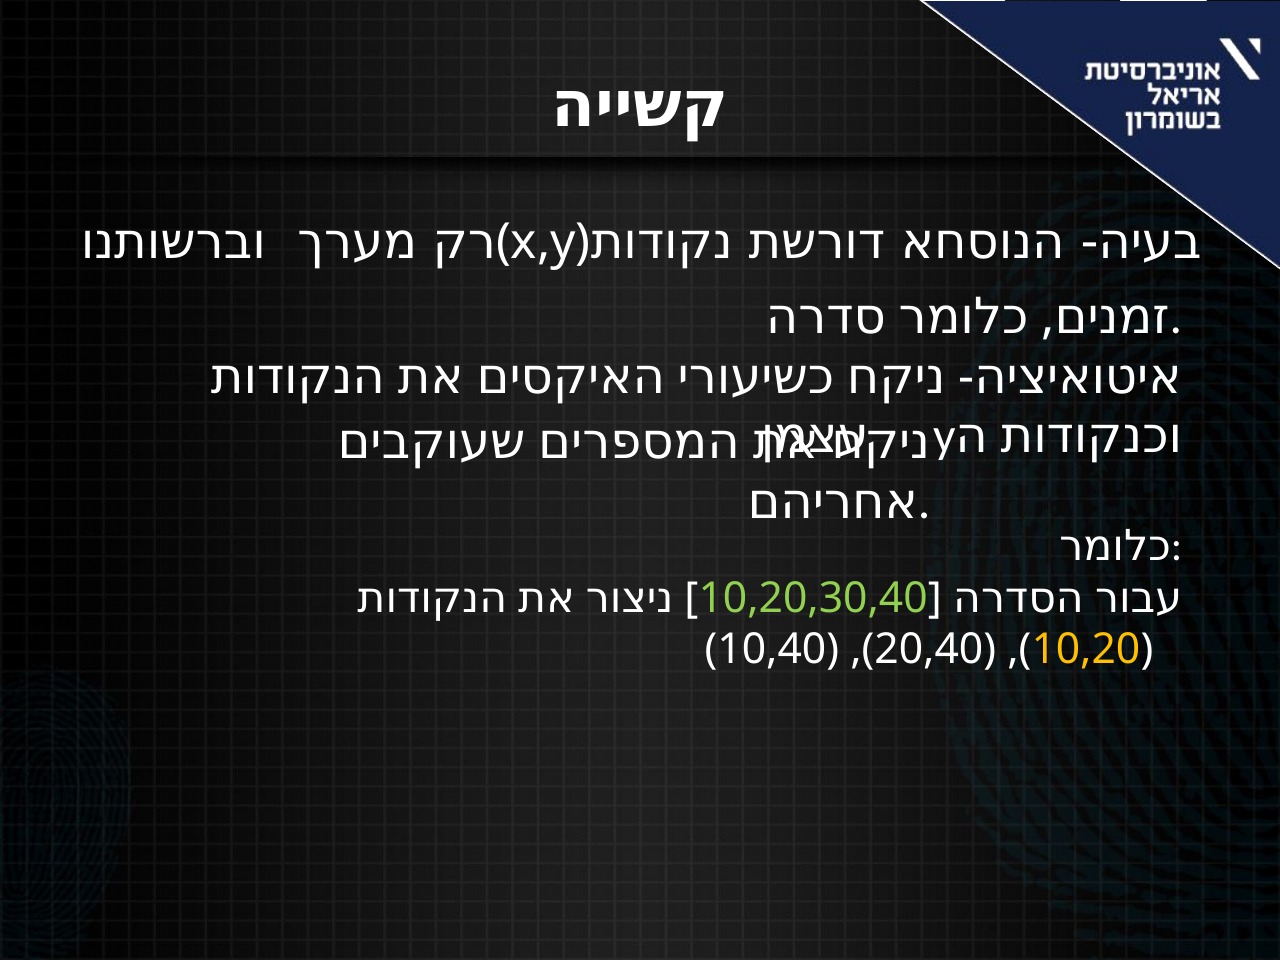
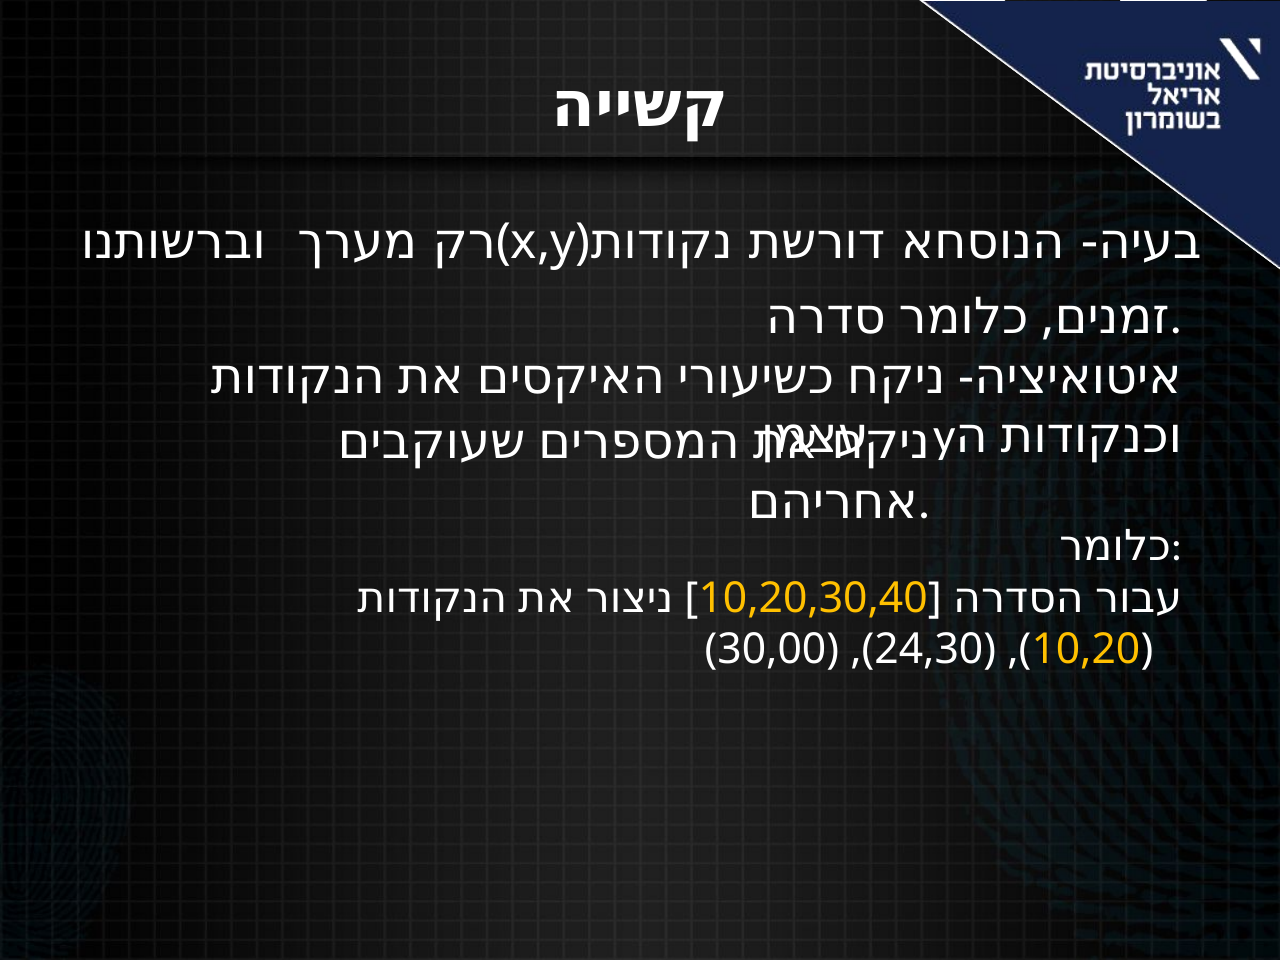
10,20,30,40 colour: light green -> yellow (813, 598)
10,40: 10,40 -> 30,00 (772, 649)
20,40: 20,40 -> 24,30 (929, 649)
